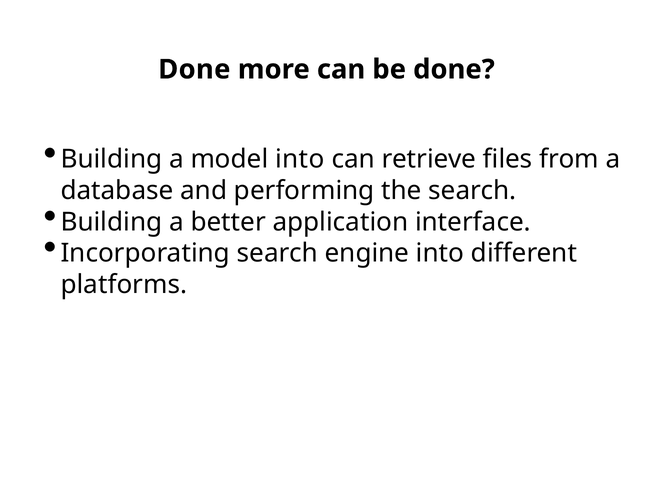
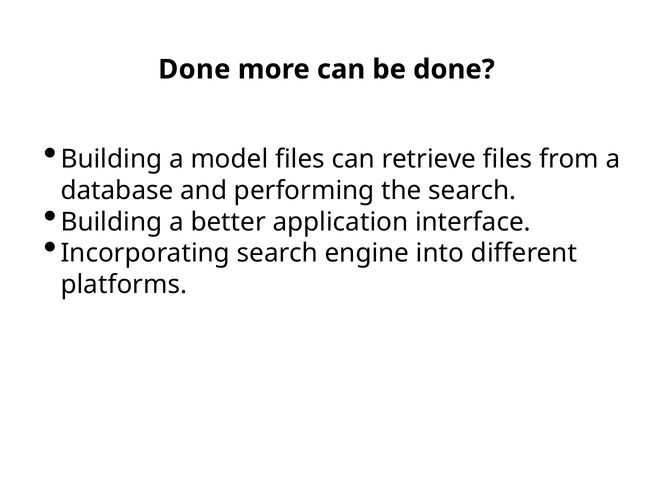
model into: into -> files (300, 159)
